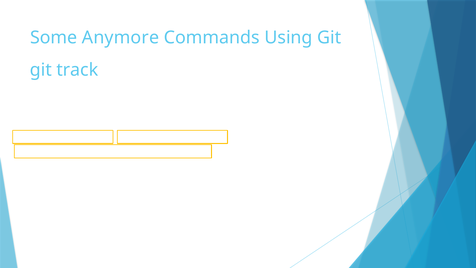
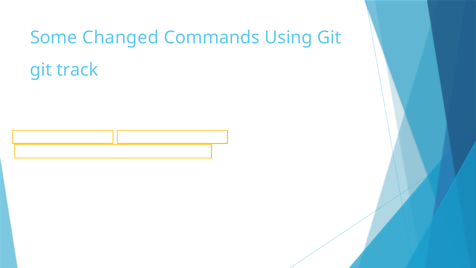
Anymore: Anymore -> Changed (120, 38)
